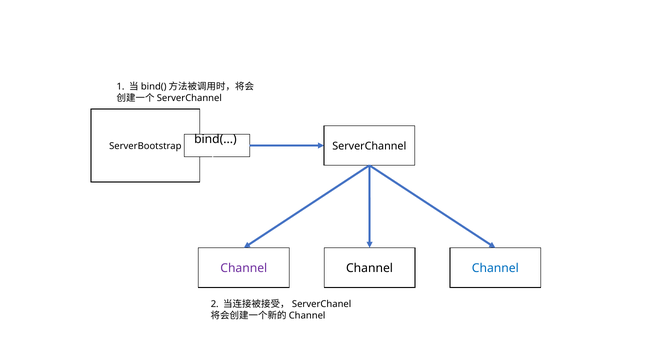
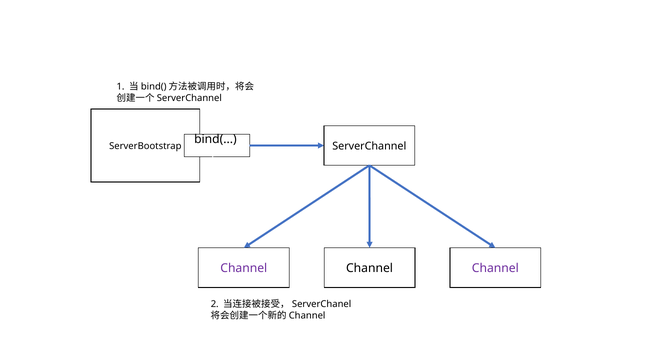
Channel colour: blue -> purple (495, 269)
